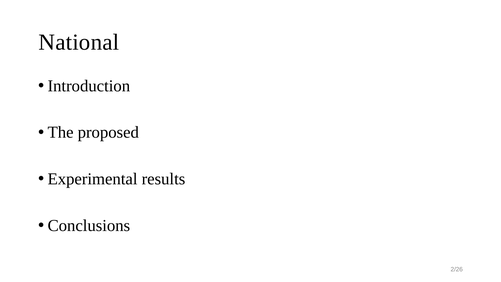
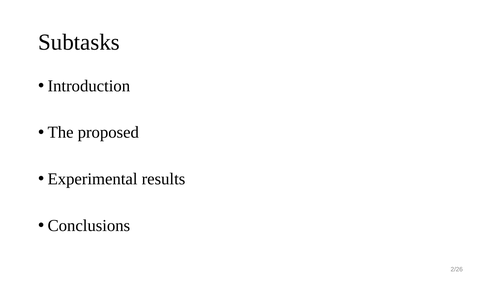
National: National -> Subtasks (79, 42)
